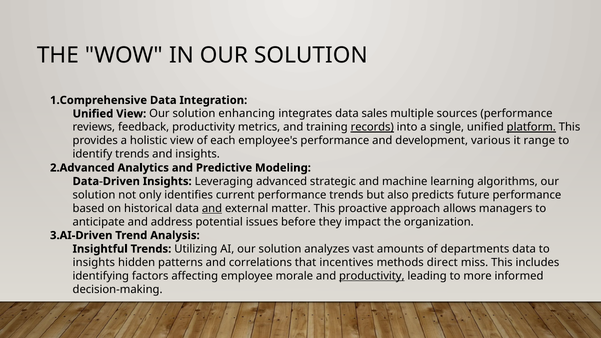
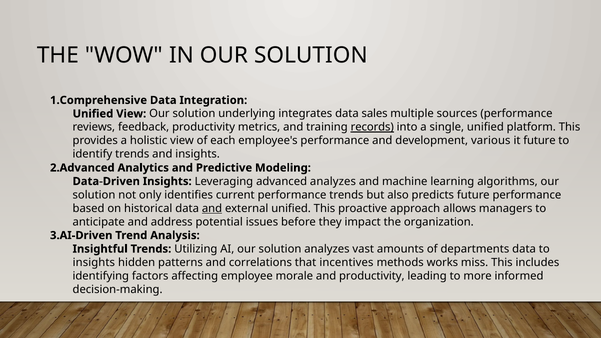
enhancing: enhancing -> underlying (247, 114)
platform underline: present -> none (531, 127)
it range: range -> future (539, 141)
advanced strategic: strategic -> analyzes (333, 181)
external matter: matter -> unified (291, 208)
direct: direct -> works (442, 262)
productivity underline: present -> none (372, 276)
